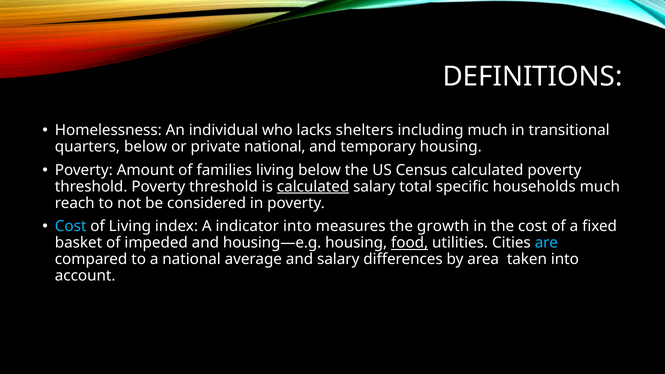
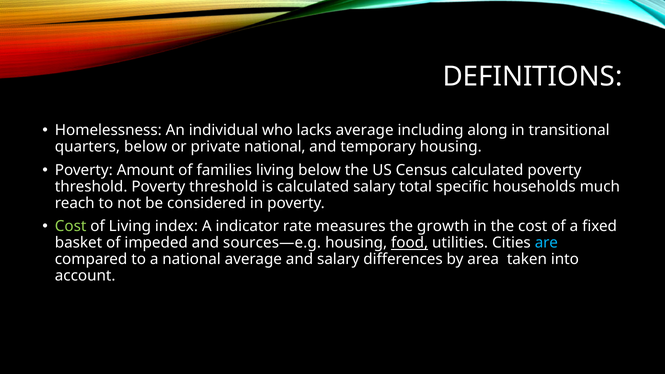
lacks shelters: shelters -> average (365, 130)
including much: much -> along (487, 130)
calculated underline: present -> none (313, 187)
Cost colour: light blue -> light green (71, 226)
indicator into: into -> rate (297, 226)
housing—e.g: housing—e.g -> sources—e.g (272, 243)
